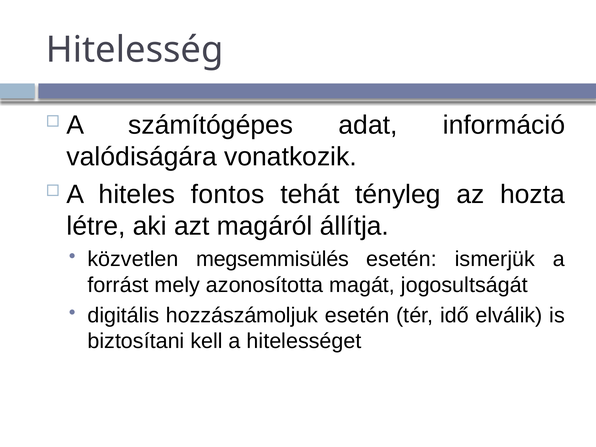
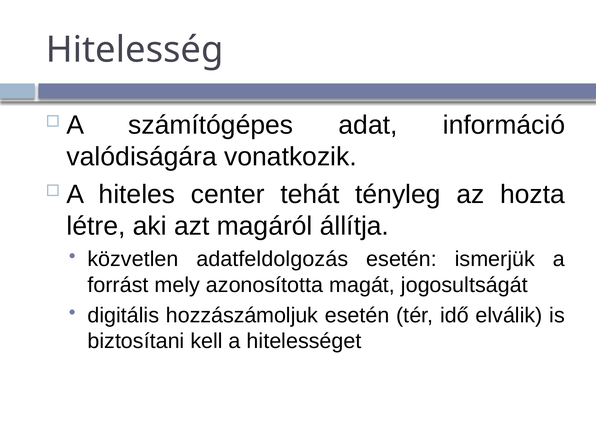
fontos: fontos -> center (228, 194)
megsemmisülés: megsemmisülés -> adatfeldolgozás (272, 259)
